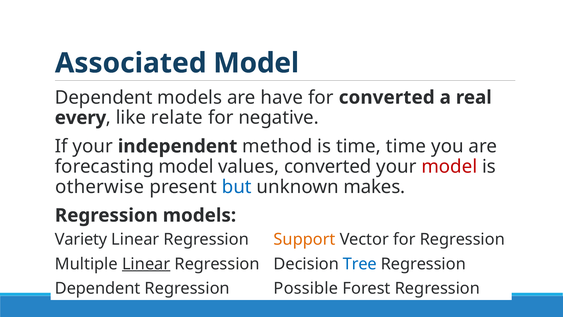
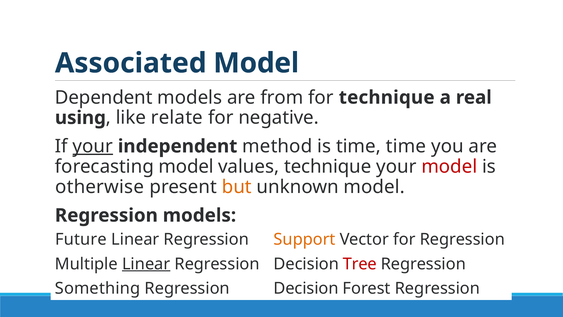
have: have -> from (282, 97)
for converted: converted -> technique (387, 97)
every: every -> using (80, 118)
your underline: none -> present (93, 146)
values converted: converted -> technique (328, 166)
but colour: blue -> orange (237, 187)
unknown makes: makes -> model (374, 187)
Variety: Variety -> Future (81, 239)
Tree colour: blue -> red (360, 264)
Dependent: Dependent -> Something (98, 288)
Possible: Possible -> Decision (306, 288)
